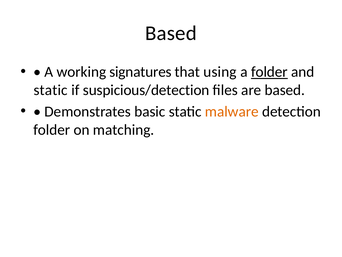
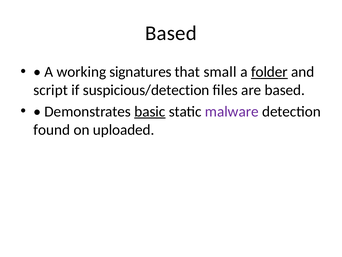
using: using -> small (220, 72)
static: static -> script (51, 90)
basic underline: none -> present (150, 111)
malware colour: orange -> purple (232, 111)
folder: folder -> found (52, 130)
matching: matching -> uploaded (124, 130)
